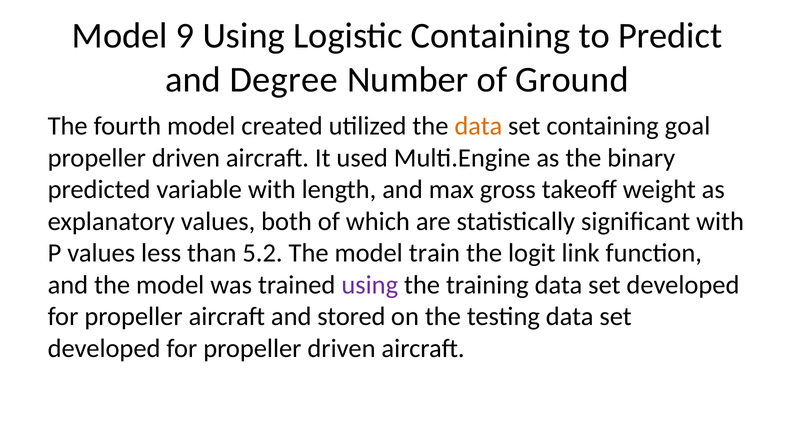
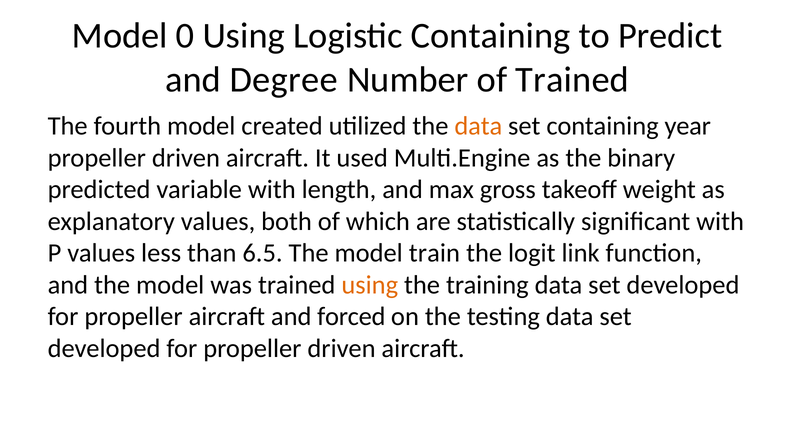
9: 9 -> 0 (185, 36)
of Ground: Ground -> Trained (572, 80)
goal: goal -> year (688, 126)
5.2: 5.2 -> 6.5 (263, 253)
using colour: purple -> orange (370, 285)
stored: stored -> forced (351, 317)
